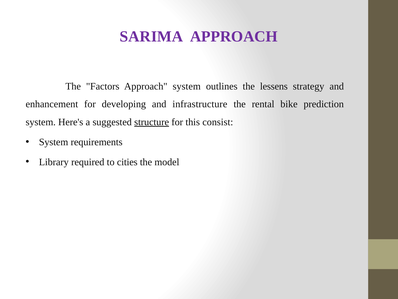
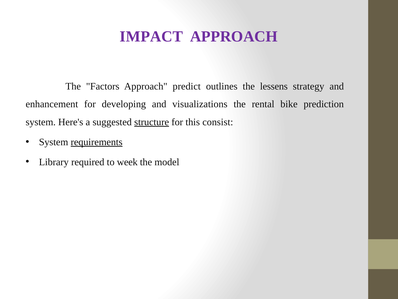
SARIMA: SARIMA -> IMPACT (151, 36)
Approach system: system -> predict (187, 86)
infrastructure: infrastructure -> visualizations (200, 104)
requirements underline: none -> present (97, 142)
cities: cities -> week (127, 162)
